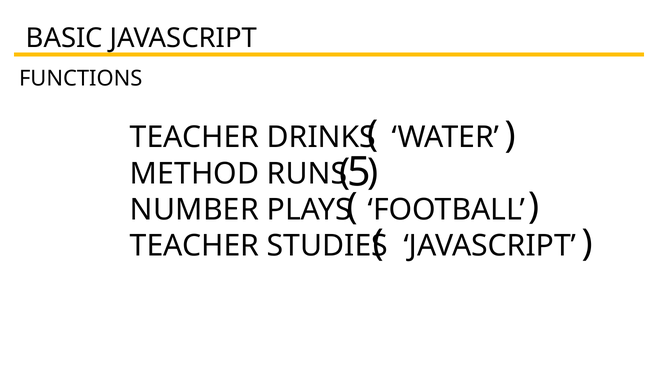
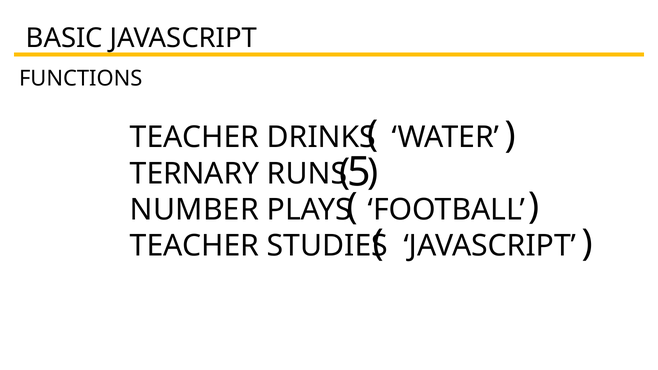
METHOD: METHOD -> TERNARY (195, 174)
